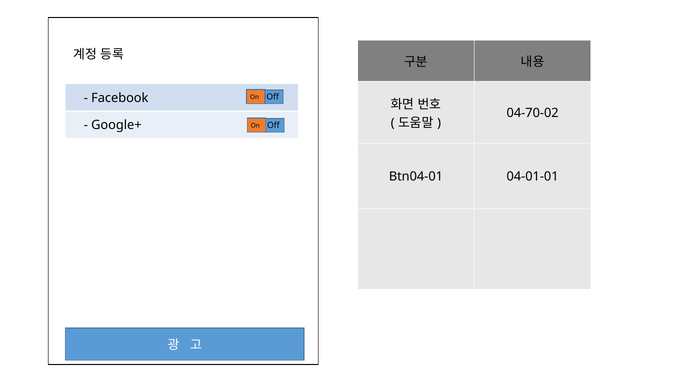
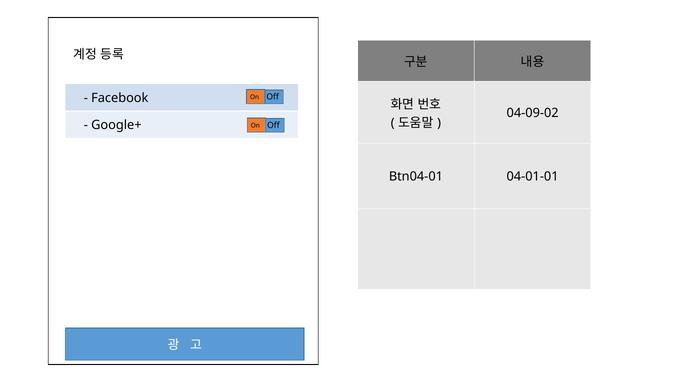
04-70-02: 04-70-02 -> 04-09-02 (533, 113)
